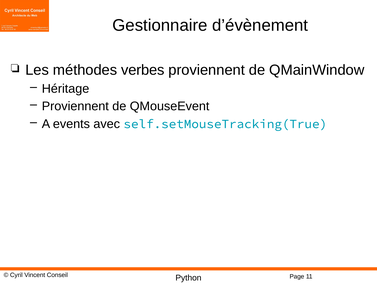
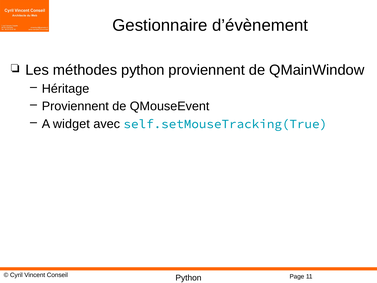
méthodes verbes: verbes -> python (143, 70)
events: events -> widget (71, 124)
